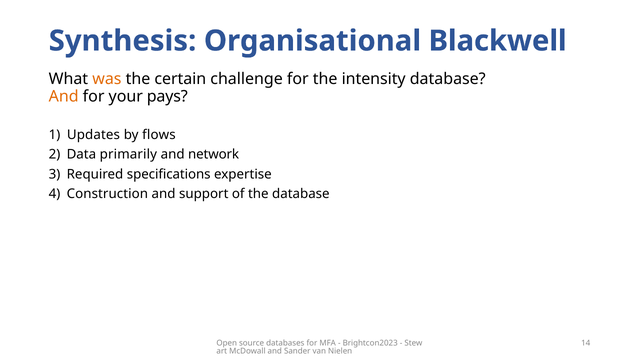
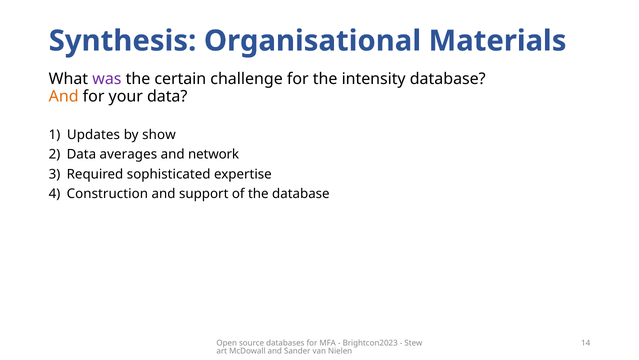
Blackwell: Blackwell -> Materials (498, 41)
was colour: orange -> purple (107, 79)
your pays: pays -> data (167, 96)
flows: flows -> show (159, 135)
primarily: primarily -> averages (128, 154)
specifications: specifications -> sophisticated (169, 174)
